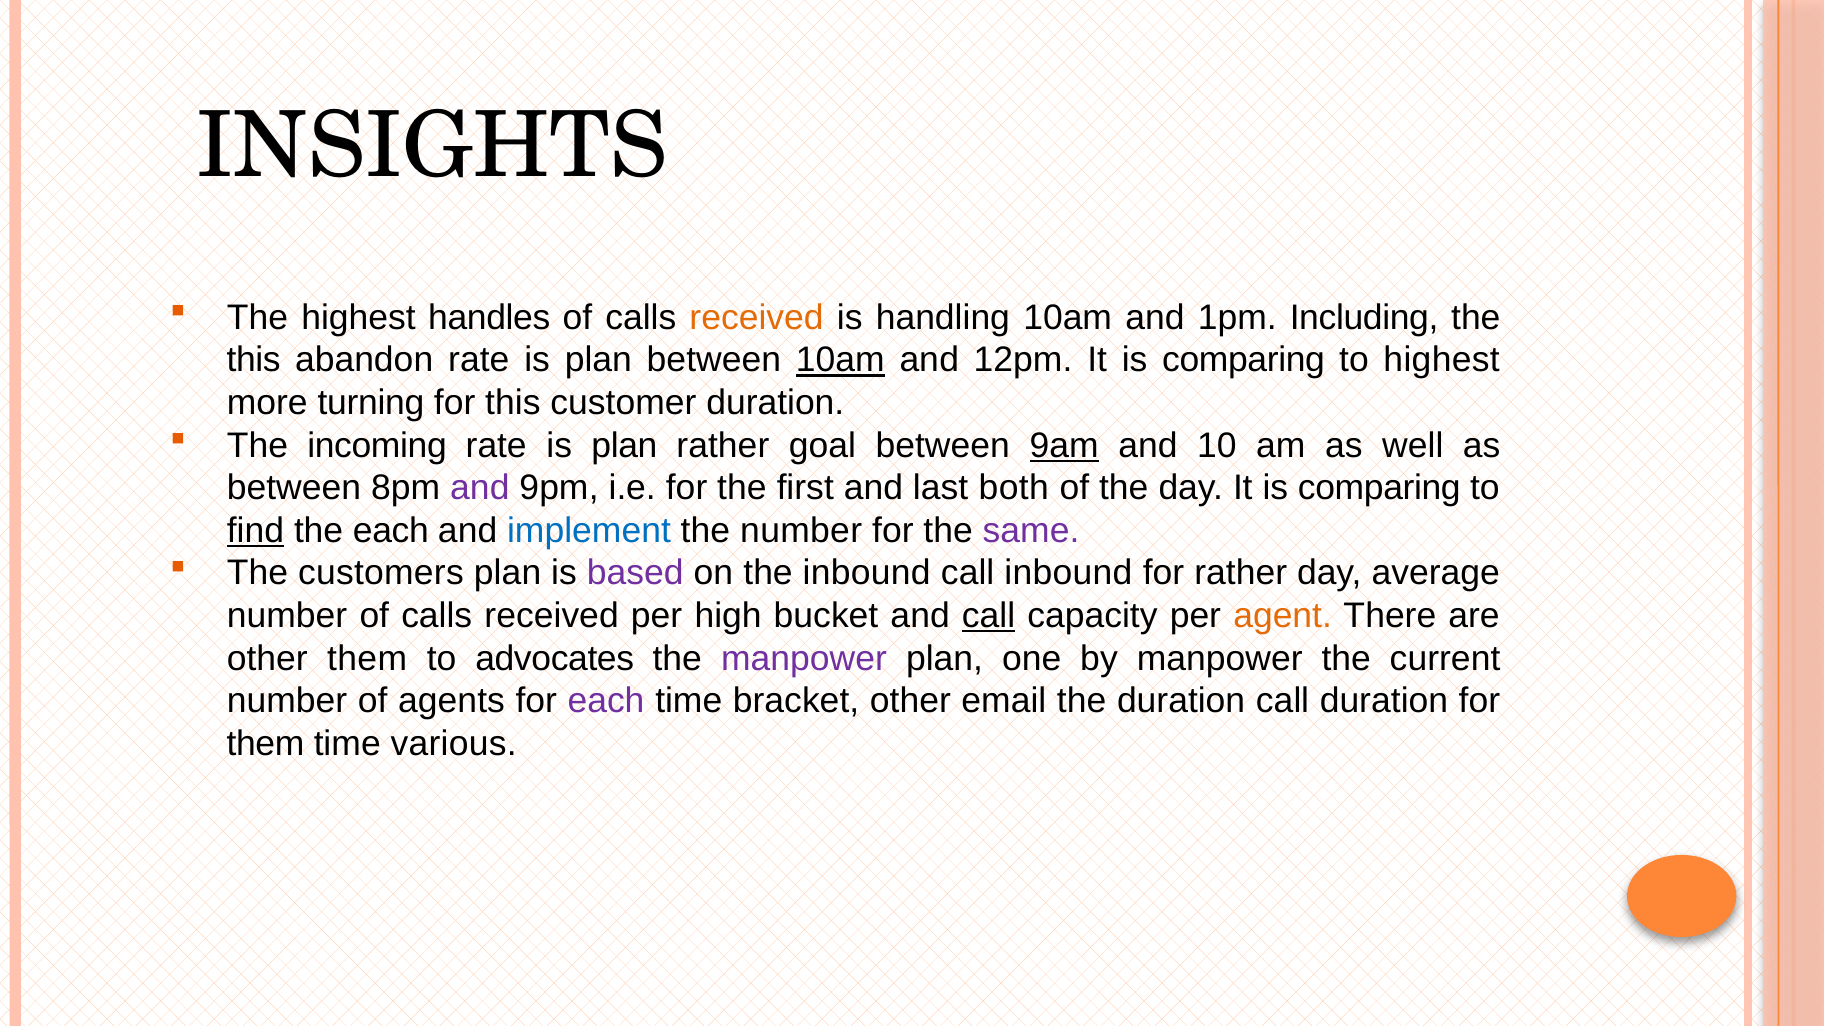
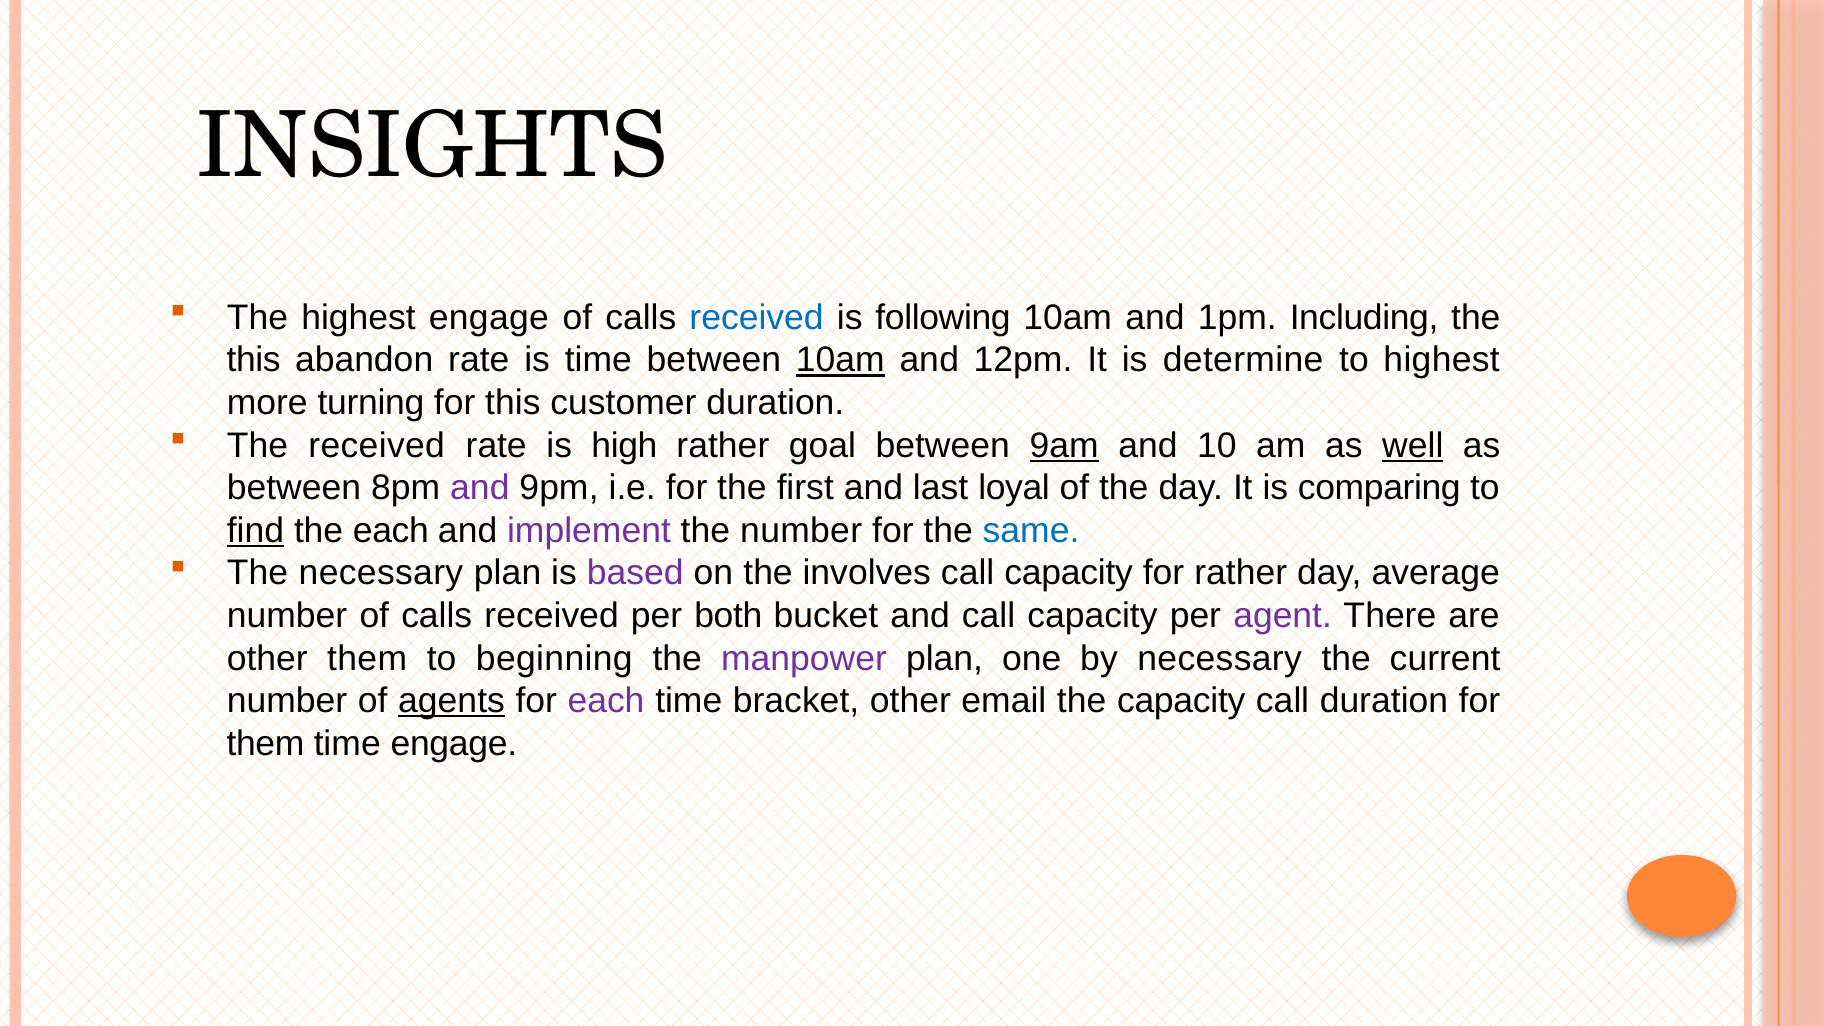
highest handles: handles -> engage (489, 318)
received colour: orange -> blue (757, 318)
handling: handling -> following (943, 318)
abandon rate is plan: plan -> time (598, 360)
12pm It is comparing: comparing -> determine (1243, 360)
The incoming: incoming -> received (377, 445)
plan: plan -> high (624, 445)
well underline: none -> present (1413, 445)
both: both -> loyal (1014, 488)
implement colour: blue -> purple (589, 531)
same colour: purple -> blue (1031, 531)
The customers: customers -> necessary (381, 573)
the inbound: inbound -> involves (867, 573)
inbound: inbound -> capacity (1069, 573)
high: high -> both (728, 616)
call underline: present -> none (989, 616)
agent colour: orange -> purple (1283, 616)
advocates: advocates -> beginning (554, 658)
by manpower: manpower -> necessary (1220, 658)
agents underline: none -> present (452, 701)
the duration: duration -> capacity (1181, 701)
time various: various -> engage (454, 744)
